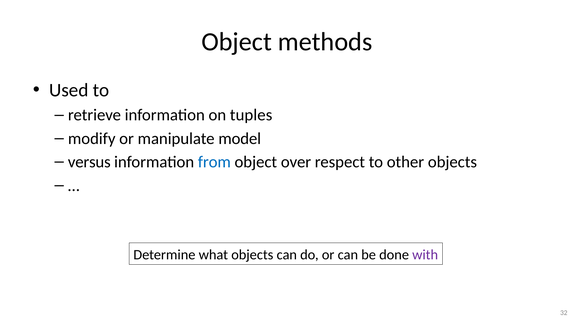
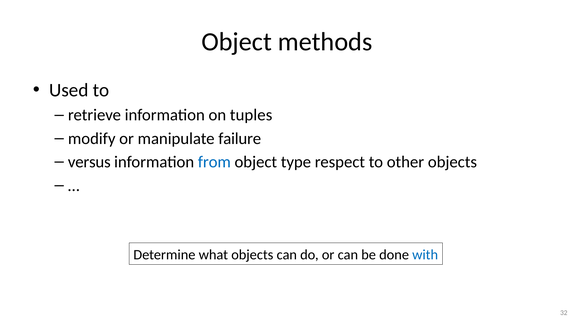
model: model -> failure (240, 138)
over: over -> type (296, 162)
with colour: purple -> blue (425, 255)
